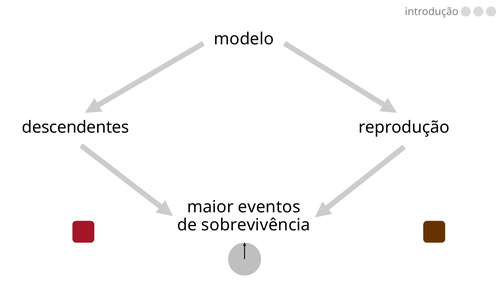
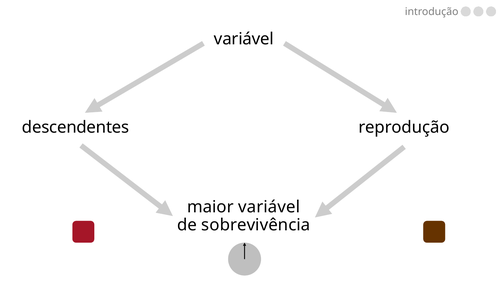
modelo: modelo -> variável (244, 39)
maior eventos: eventos -> variável (269, 207)
